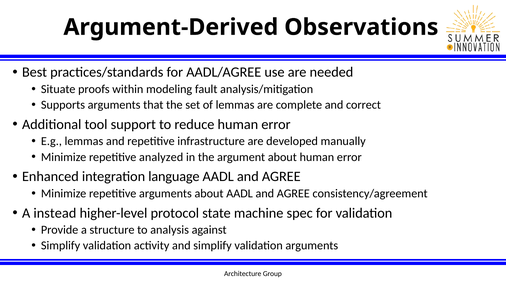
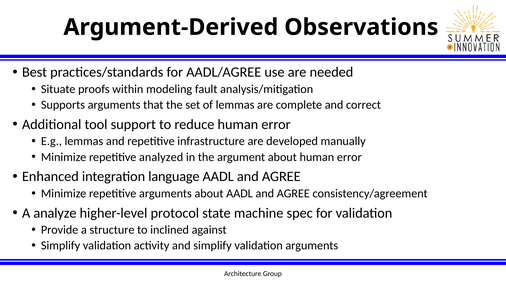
instead: instead -> analyze (55, 213)
analysis: analysis -> inclined (170, 230)
